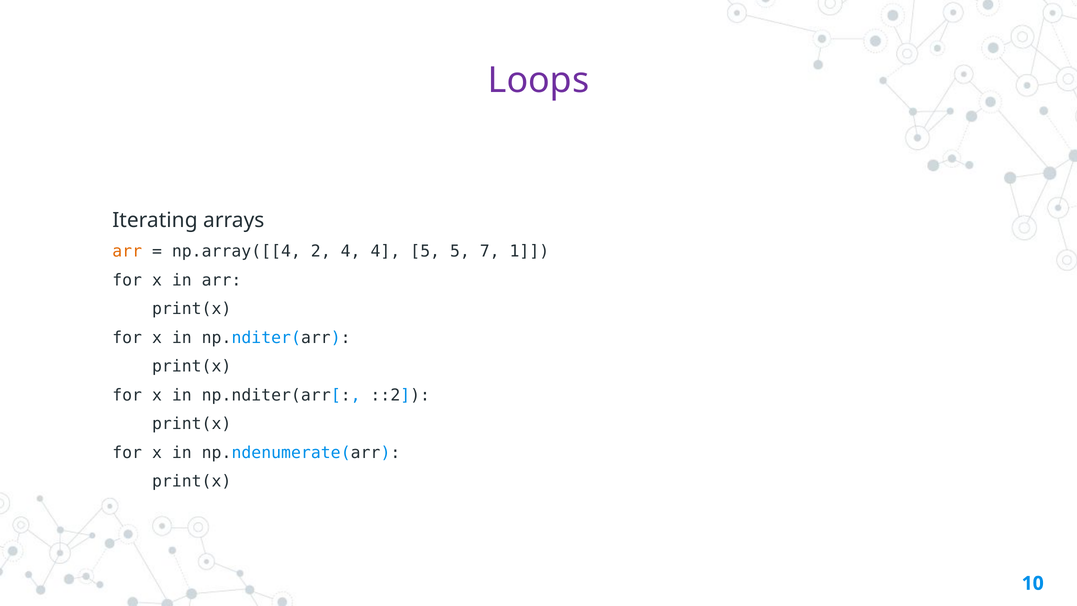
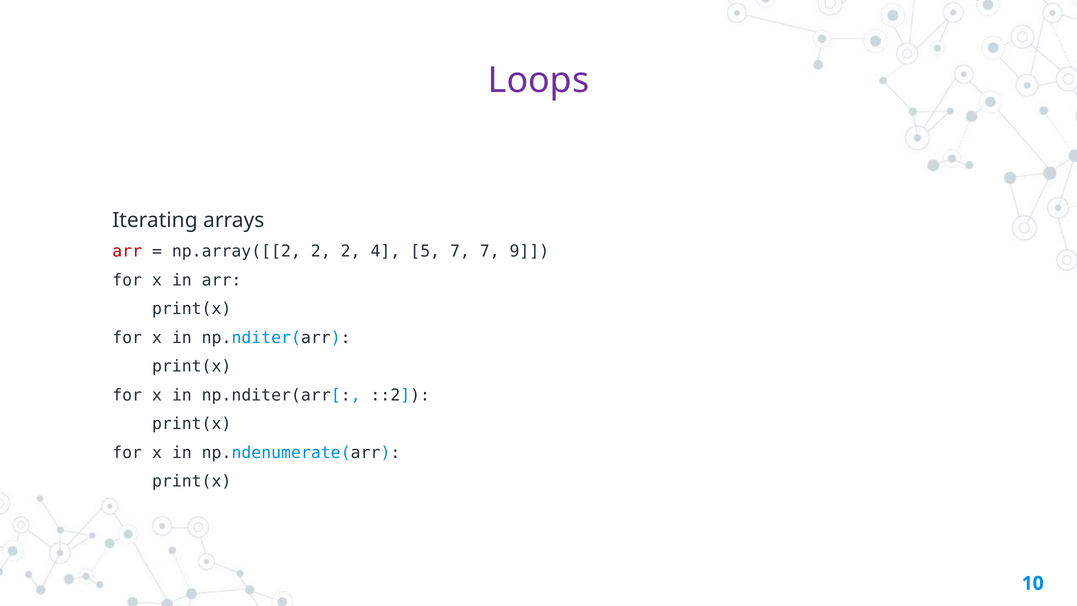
arr colour: orange -> red (127, 251)
np.array([[4: np.array([[4 -> np.array([[2 (236, 251)
2 4: 4 -> 2 (351, 251)
5 5: 5 -> 7 (460, 251)
1: 1 -> 9 (529, 251)
